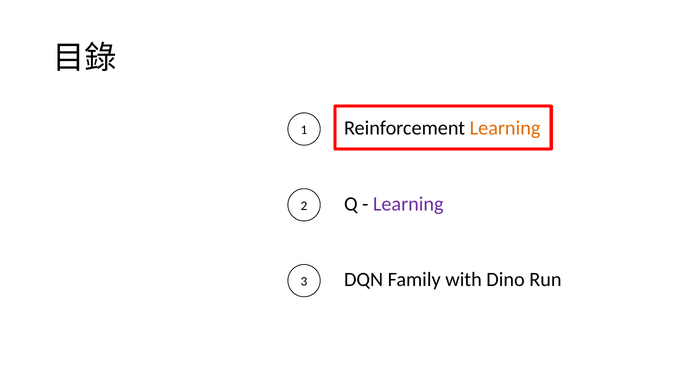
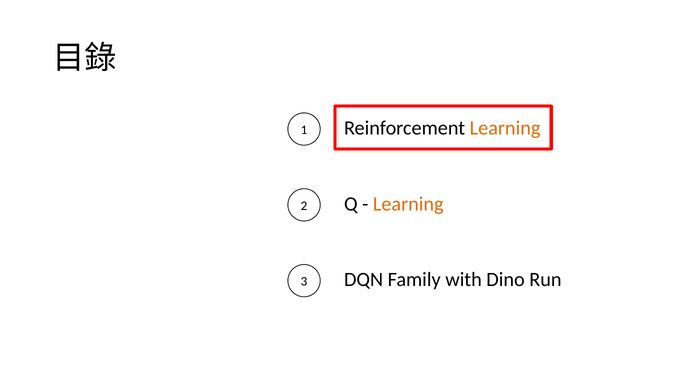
Learning colour: purple -> orange (408, 204)
